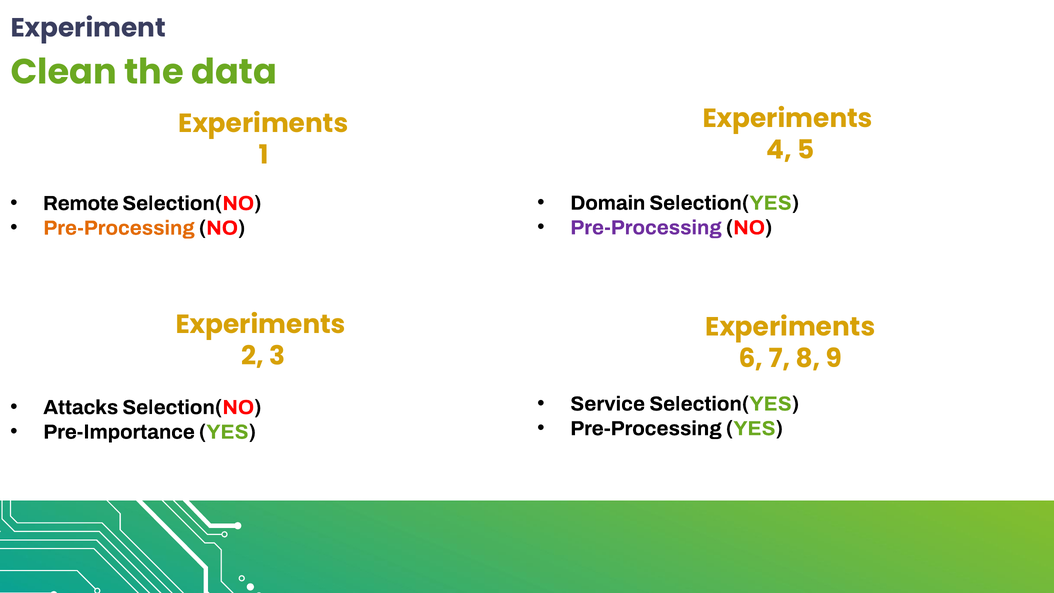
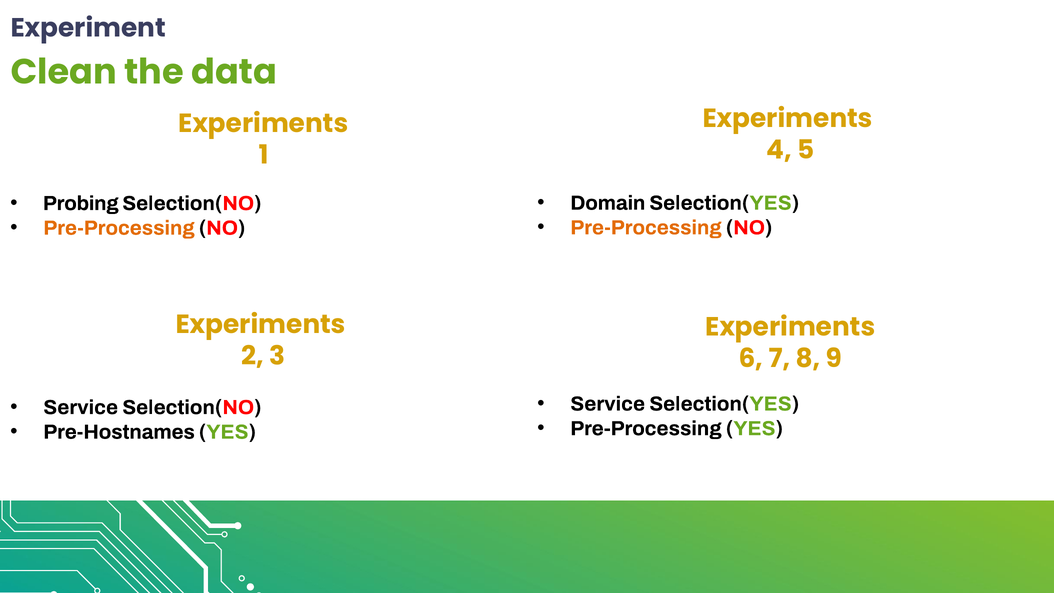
Remote: Remote -> Probing (81, 203)
Pre-Processing colour: purple -> orange (646, 228)
Attacks: Attacks -> Service (81, 407)
Pre-Importance: Pre-Importance -> Pre-Hostnames (119, 432)
